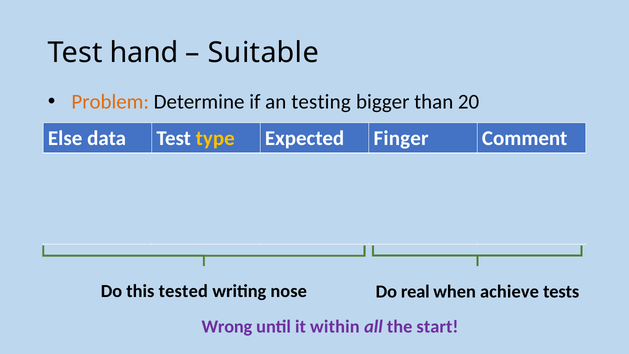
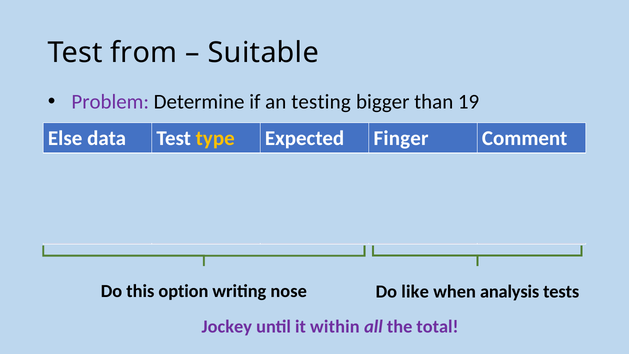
hand: hand -> from (144, 53)
Problem colour: orange -> purple (110, 102)
20: 20 -> 19 (469, 102)
tested: tested -> option (183, 291)
real: real -> like (415, 292)
achieve: achieve -> analysis (510, 292)
Wrong: Wrong -> Jockey (227, 327)
start: start -> total (438, 327)
